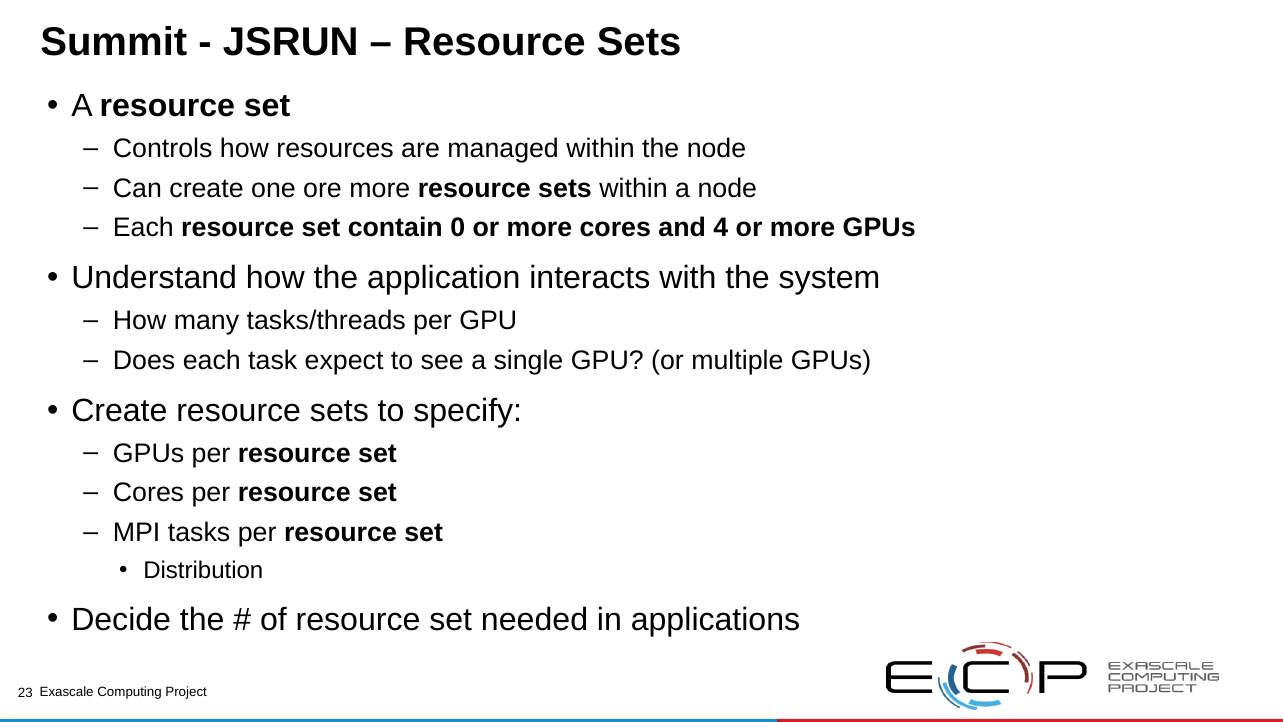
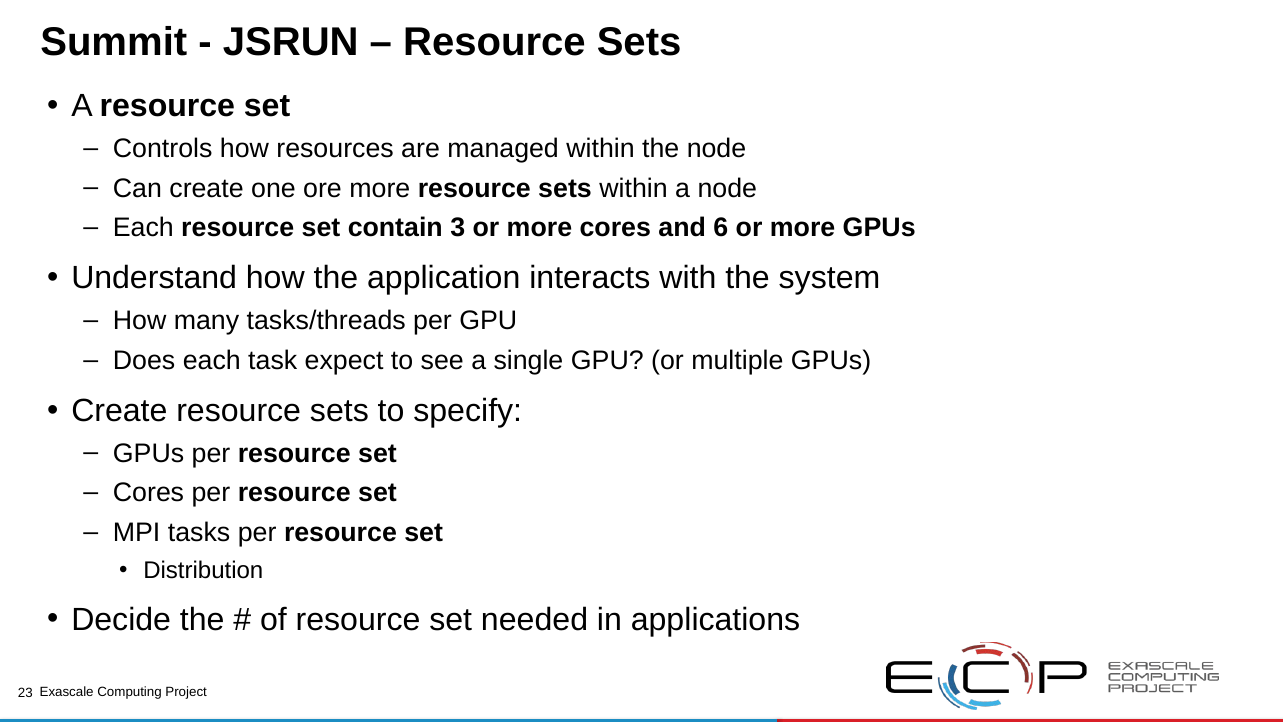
0: 0 -> 3 (458, 228)
4: 4 -> 6 (721, 228)
